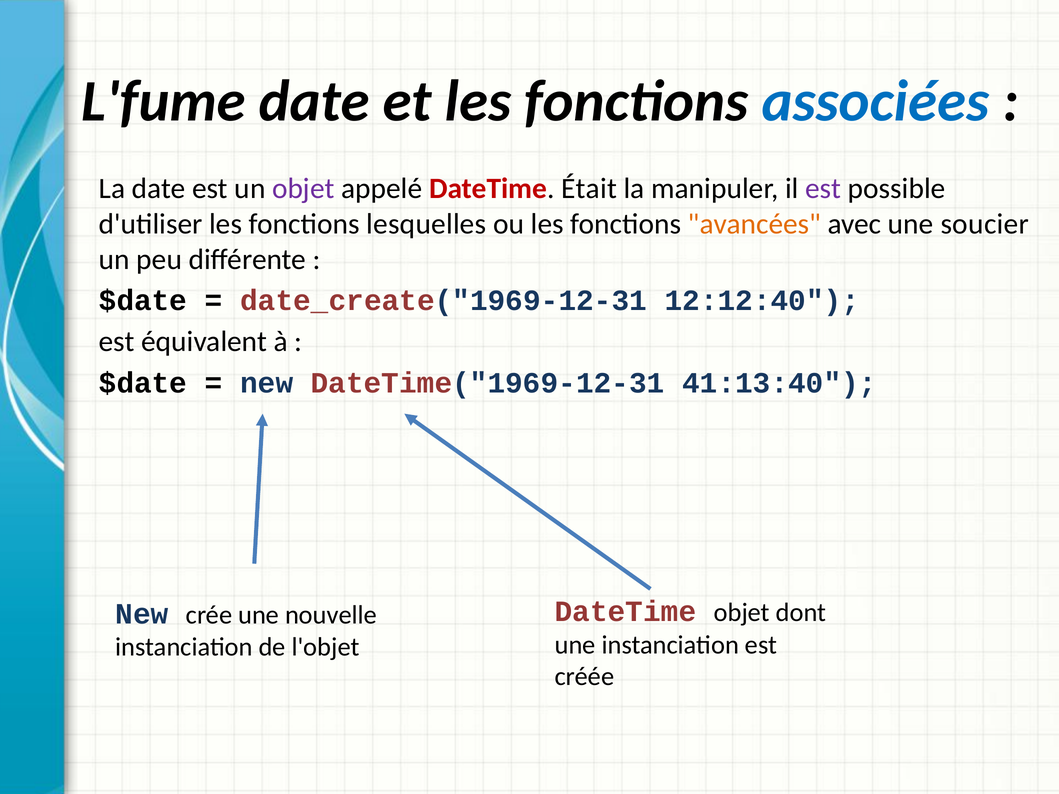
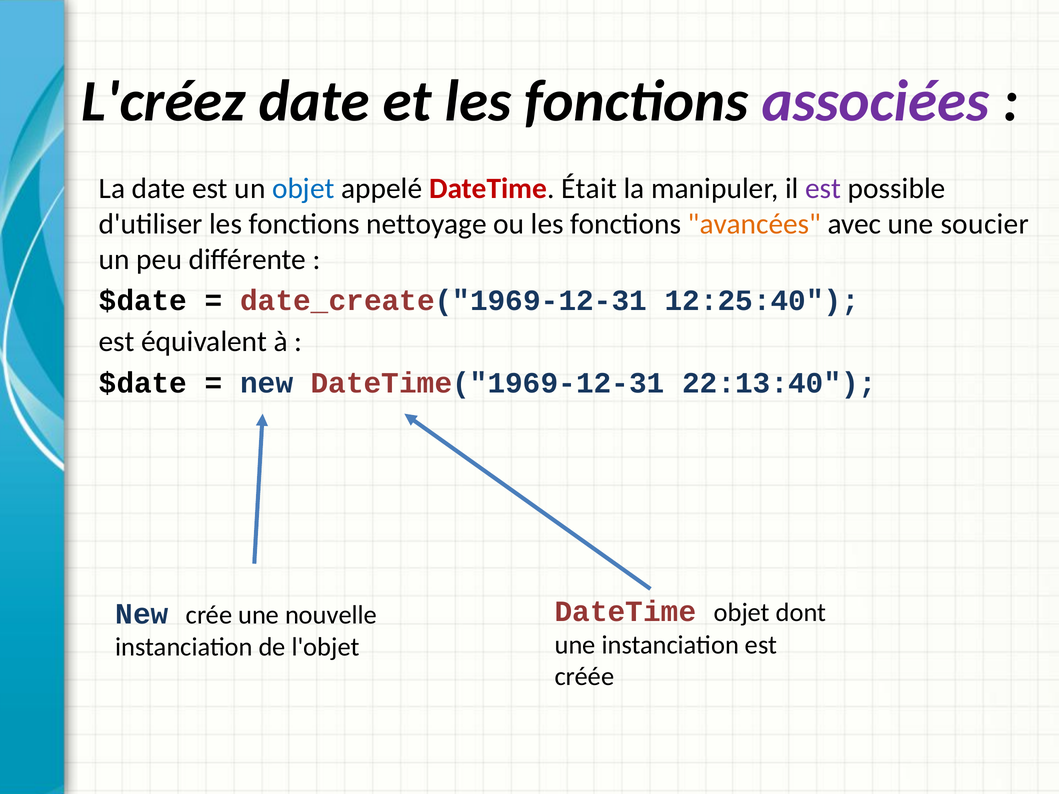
L'fume: L'fume -> L'créez (164, 101)
associées colour: blue -> purple (875, 101)
objet colour: purple -> blue (303, 189)
lesquelles: lesquelles -> nettoyage (426, 224)
12:12:40: 12:12:40 -> 12:25:40 (762, 301)
41:13:40: 41:13:40 -> 22:13:40 (779, 383)
